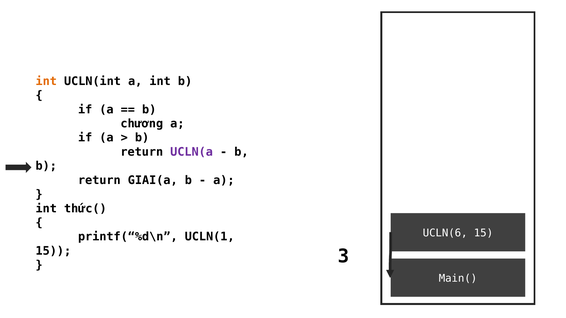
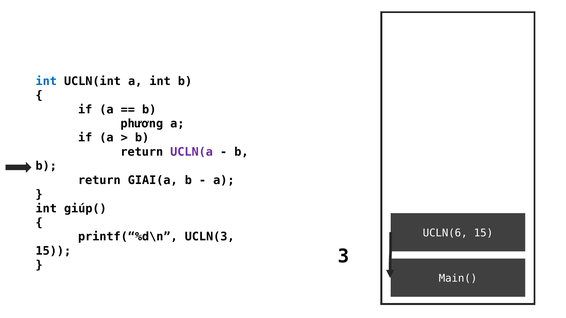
int colour: orange -> blue (46, 81)
chương: chương -> phương (142, 124)
thức(: thức( -> giúp( (85, 209)
UCLN(1: UCLN(1 -> UCLN(3 (210, 237)
